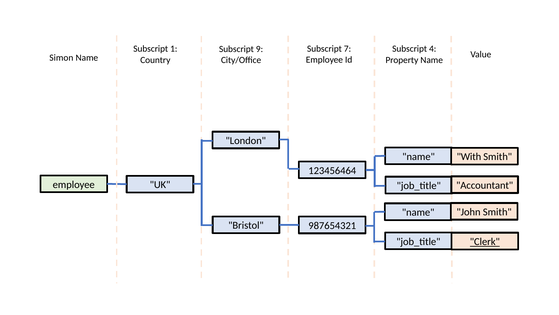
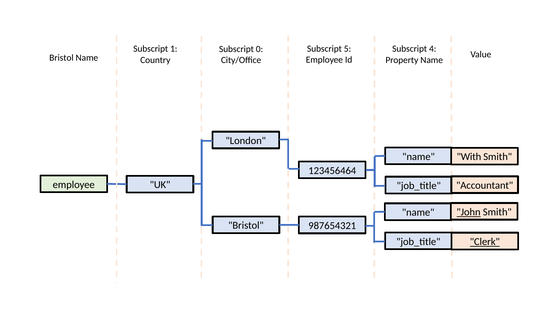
7: 7 -> 5 (348, 49)
9: 9 -> 0 (259, 49)
Simon: Simon -> Bristol (61, 58)
John underline: none -> present (469, 212)
